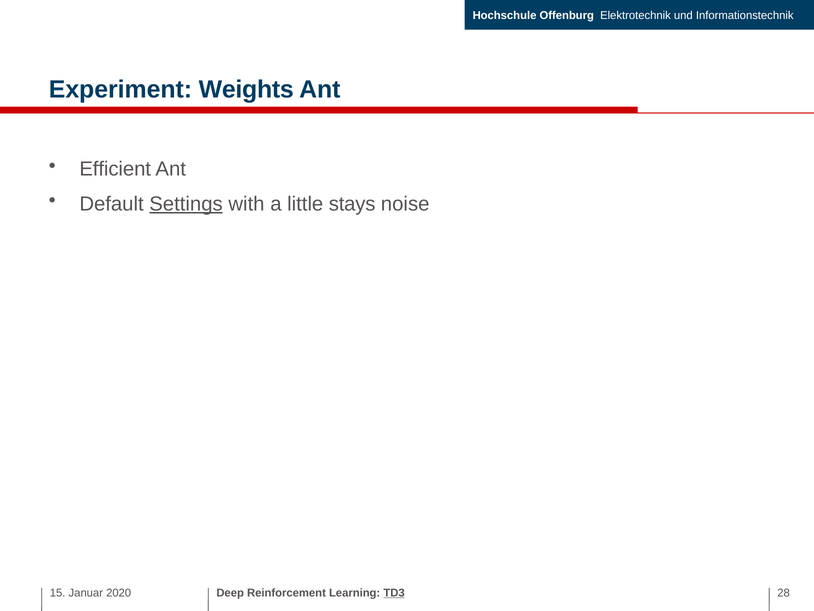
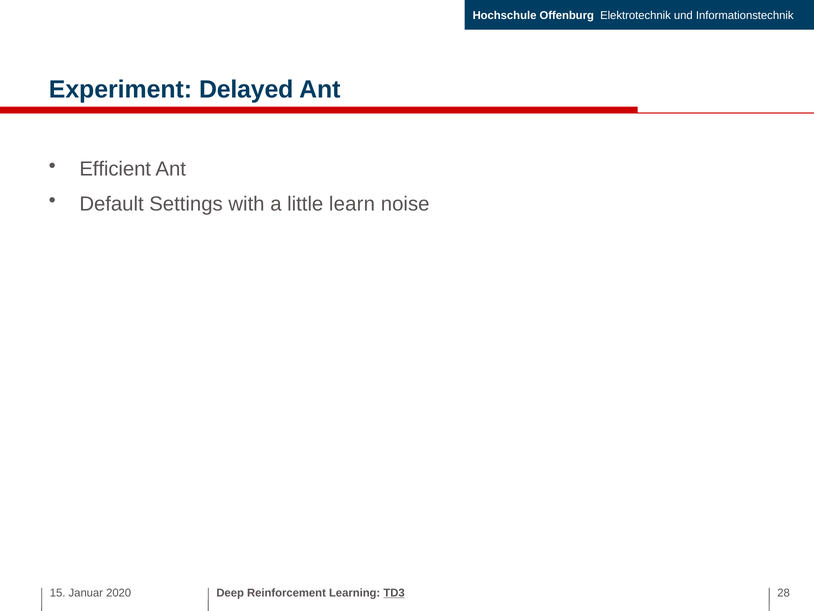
Weights: Weights -> Delayed (246, 89)
Settings underline: present -> none (186, 204)
stays: stays -> learn (352, 204)
